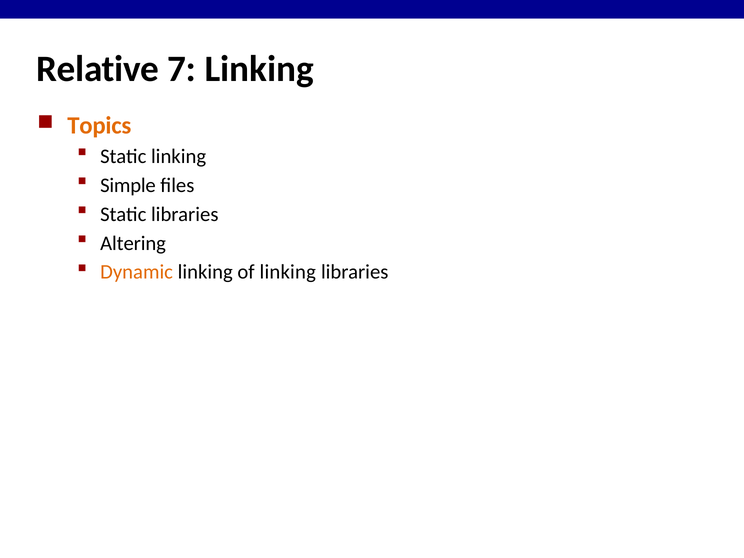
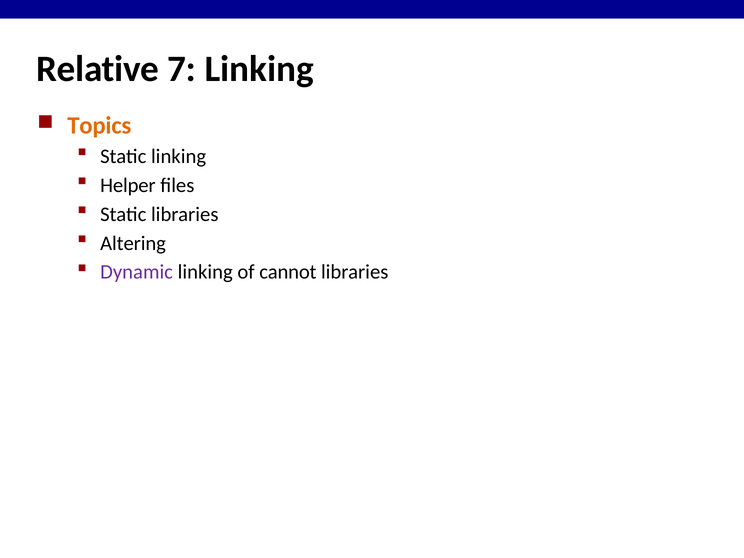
Simple: Simple -> Helper (128, 185)
Dynamic colour: orange -> purple (137, 272)
of linking: linking -> cannot (288, 272)
